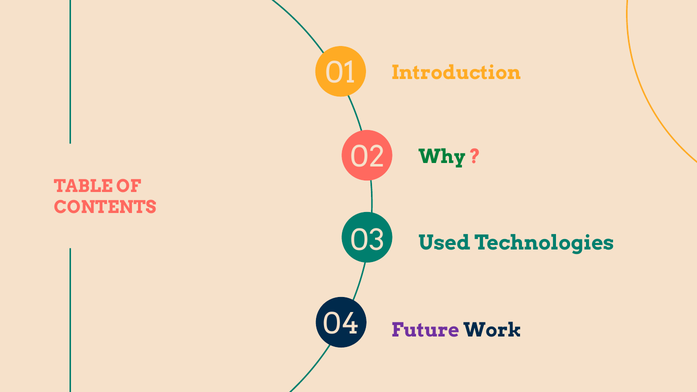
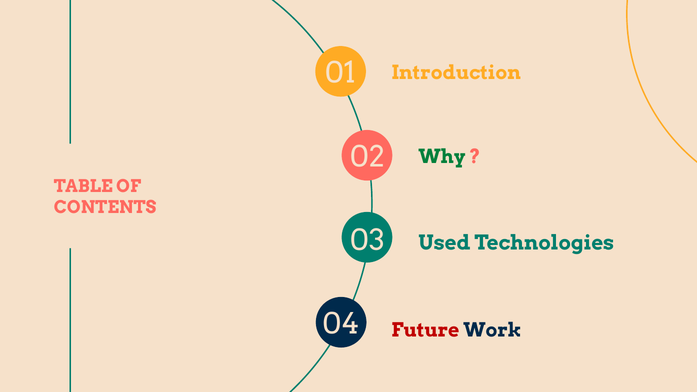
Future colour: purple -> red (425, 330)
